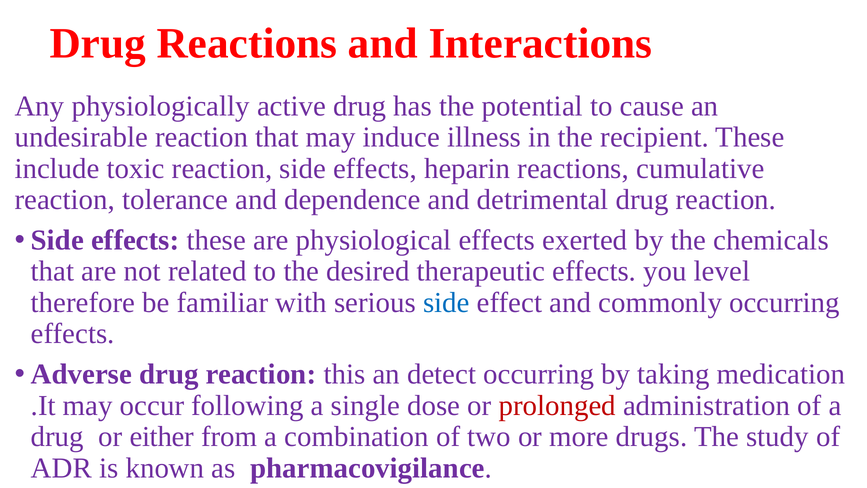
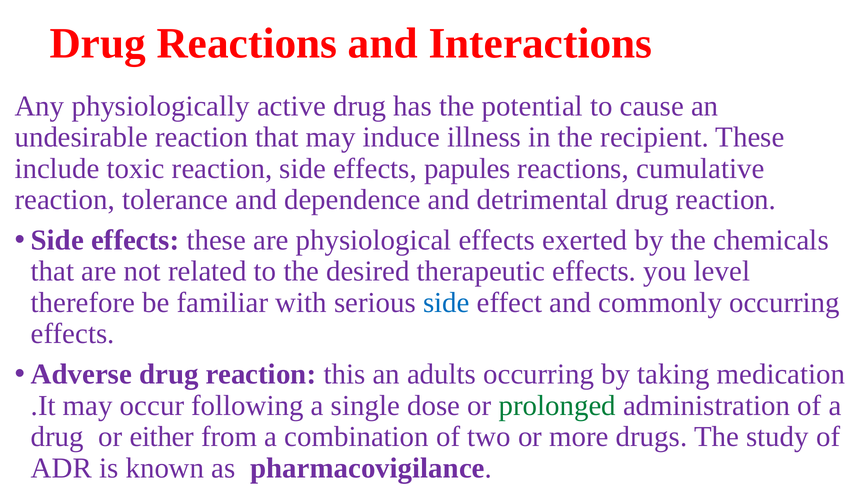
heparin: heparin -> papules (467, 169)
detect: detect -> adults (442, 374)
prolonged colour: red -> green (557, 405)
